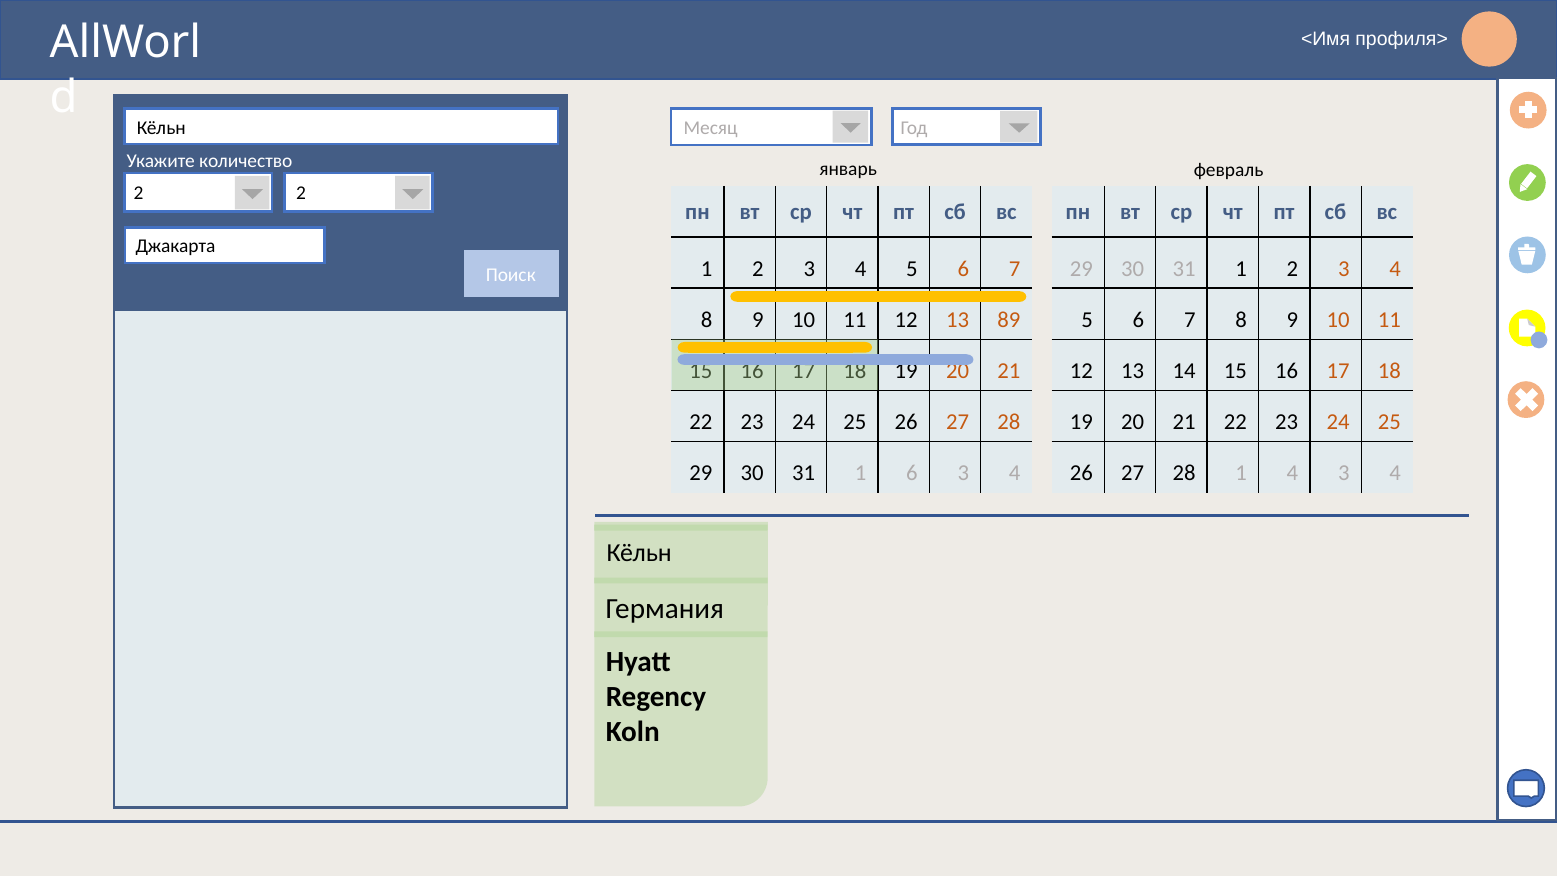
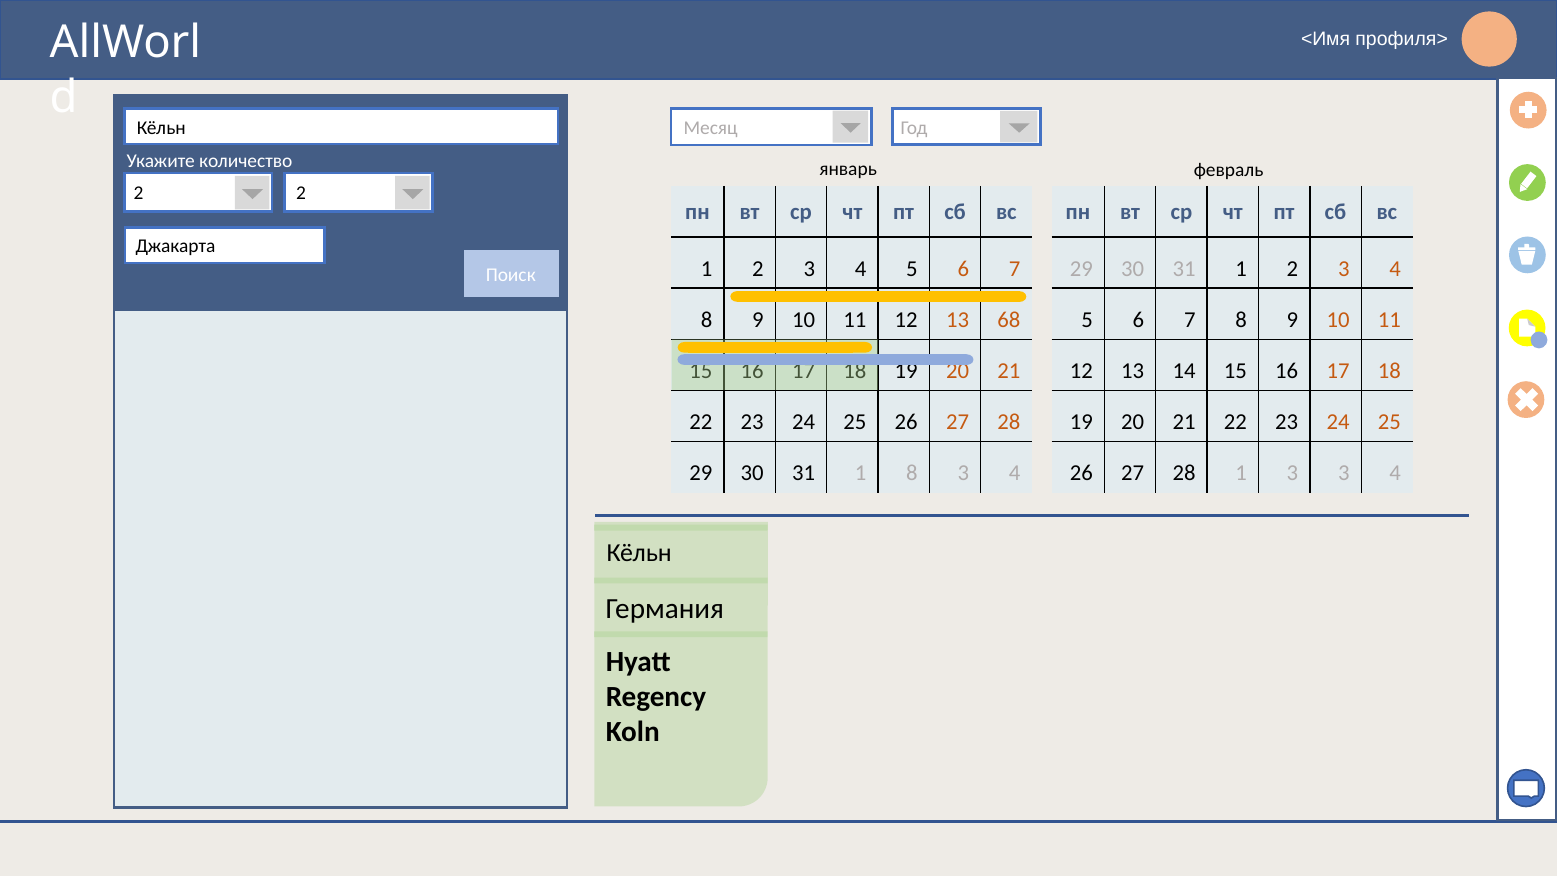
89: 89 -> 68 (1009, 320)
1 6: 6 -> 8 (912, 473)
1 4: 4 -> 3 (1292, 473)
